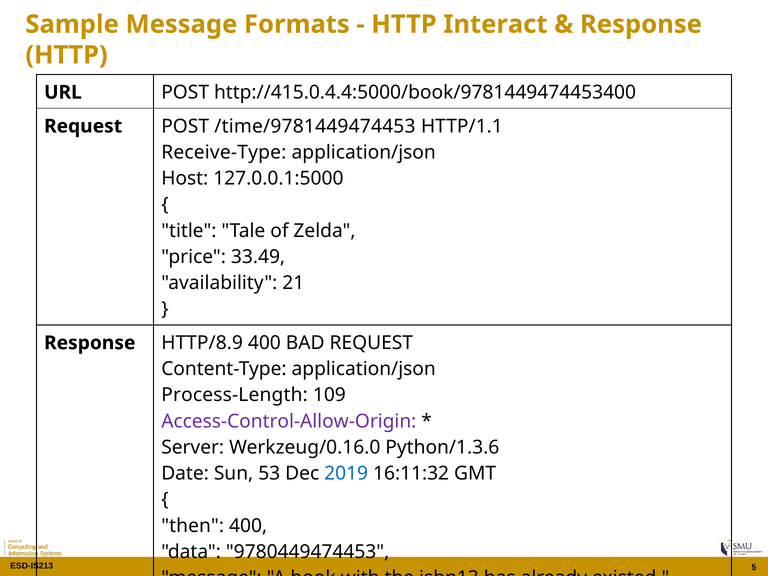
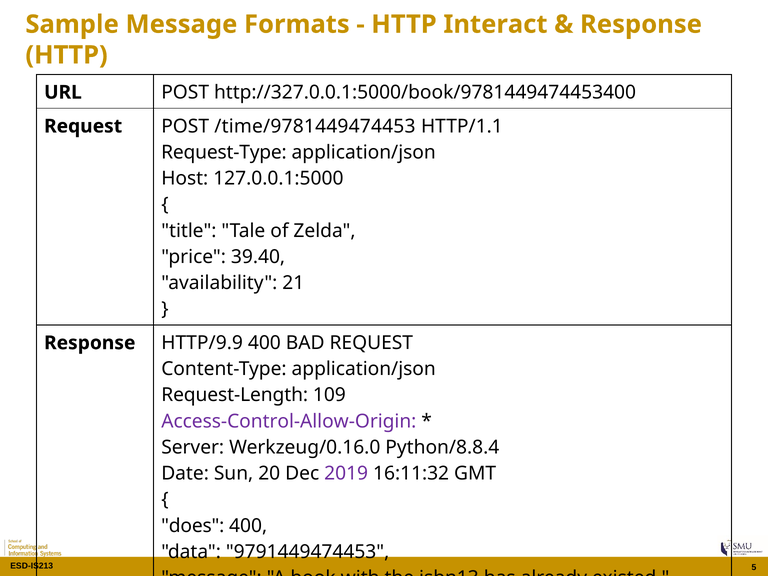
http://415.0.4.4:5000/book/9781449474453400: http://415.0.4.4:5000/book/9781449474453400 -> http://327.0.0.1:5000/book/9781449474453400 (425, 92)
Receive-Type: Receive-Type -> Request-Type (224, 152)
33.49: 33.49 -> 39.40 (258, 257)
HTTP/8.9: HTTP/8.9 -> HTTP/9.9 (202, 343)
Process-Length: Process-Length -> Request-Length (235, 395)
Python/1.3.6: Python/1.3.6 -> Python/8.8.4 (442, 447)
53: 53 -> 20 (269, 474)
2019 colour: blue -> purple (346, 474)
then: then -> does (193, 526)
9780449474453: 9780449474453 -> 9791449474453 (308, 552)
